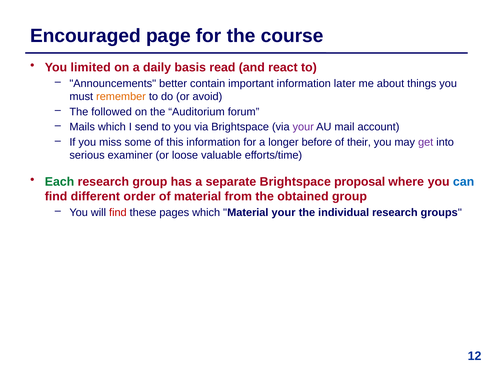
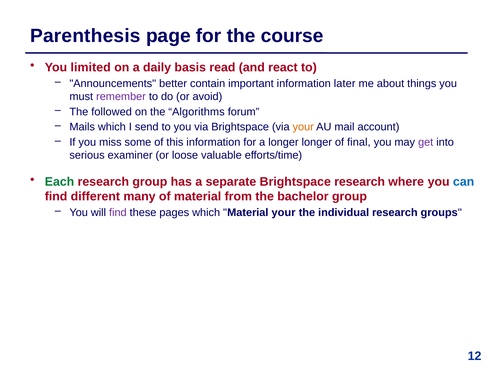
Encouraged: Encouraged -> Parenthesis (85, 36)
remember colour: orange -> purple (121, 97)
Auditorium: Auditorium -> Algorithms (197, 112)
your colour: purple -> orange (303, 127)
longer before: before -> longer (317, 142)
their: their -> final (359, 142)
Brightspace proposal: proposal -> research (360, 182)
order: order -> many (139, 196)
obtained: obtained -> bachelor (303, 196)
find colour: red -> purple (118, 212)
